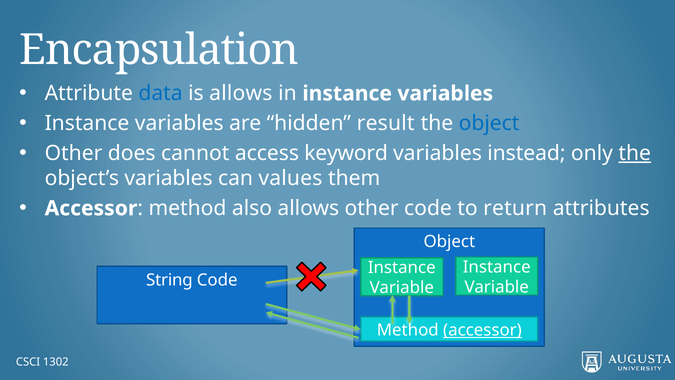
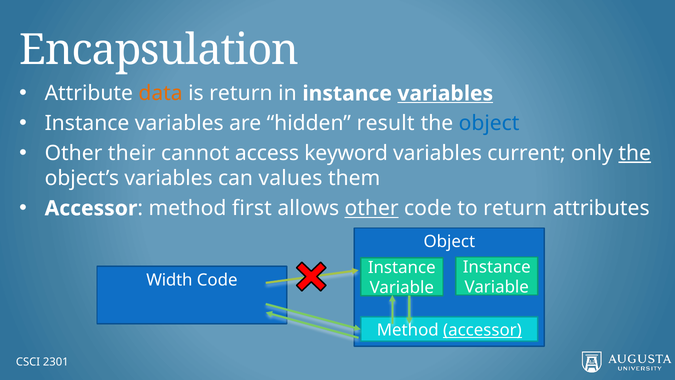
data colour: blue -> orange (161, 93)
is allows: allows -> return (241, 93)
variables underline: none -> present (445, 93)
does: does -> their (132, 153)
instead: instead -> current (526, 153)
also: also -> first (252, 208)
other underline: none -> present (372, 208)
String: String -> Width (169, 280)
1302: 1302 -> 2301 (56, 362)
